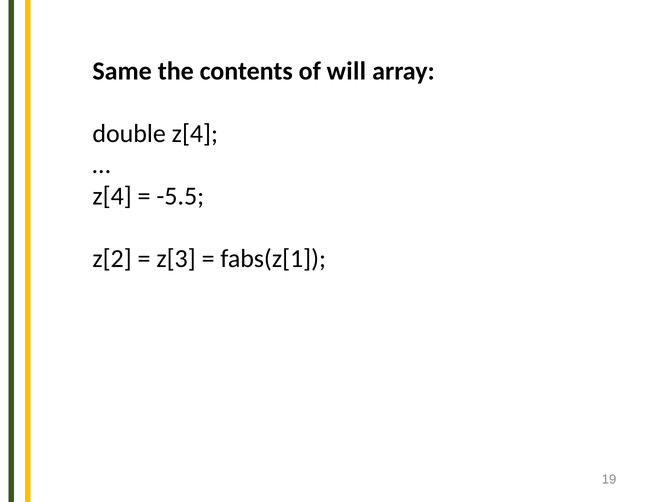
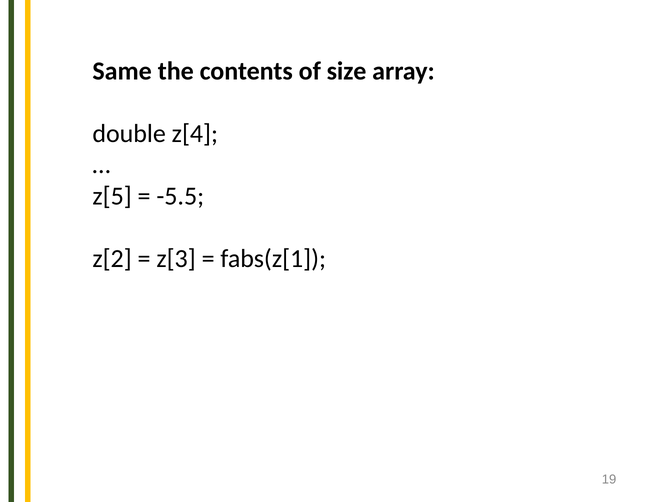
will: will -> size (347, 71)
z[4: z[4 -> z[5 (112, 196)
